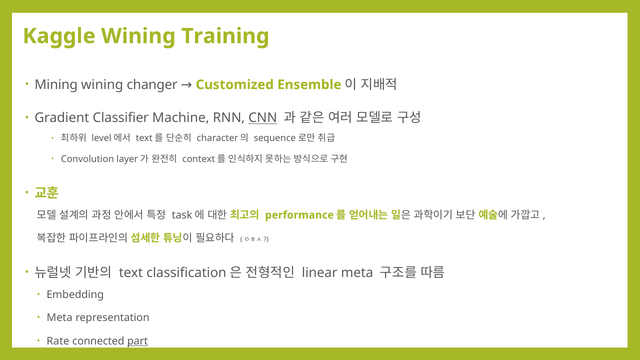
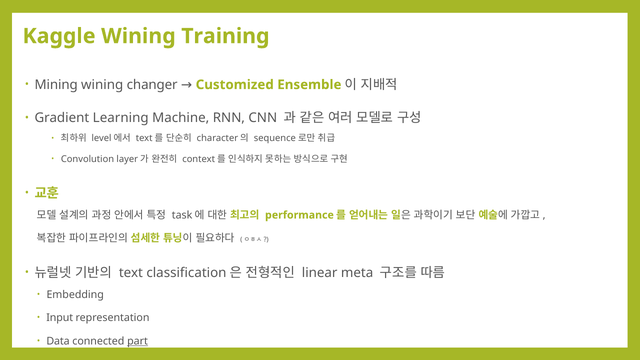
Classifier: Classifier -> Learning (121, 118)
CNN underline: present -> none (263, 118)
Meta: Meta -> Input (60, 318)
Rate: Rate -> Data (58, 341)
